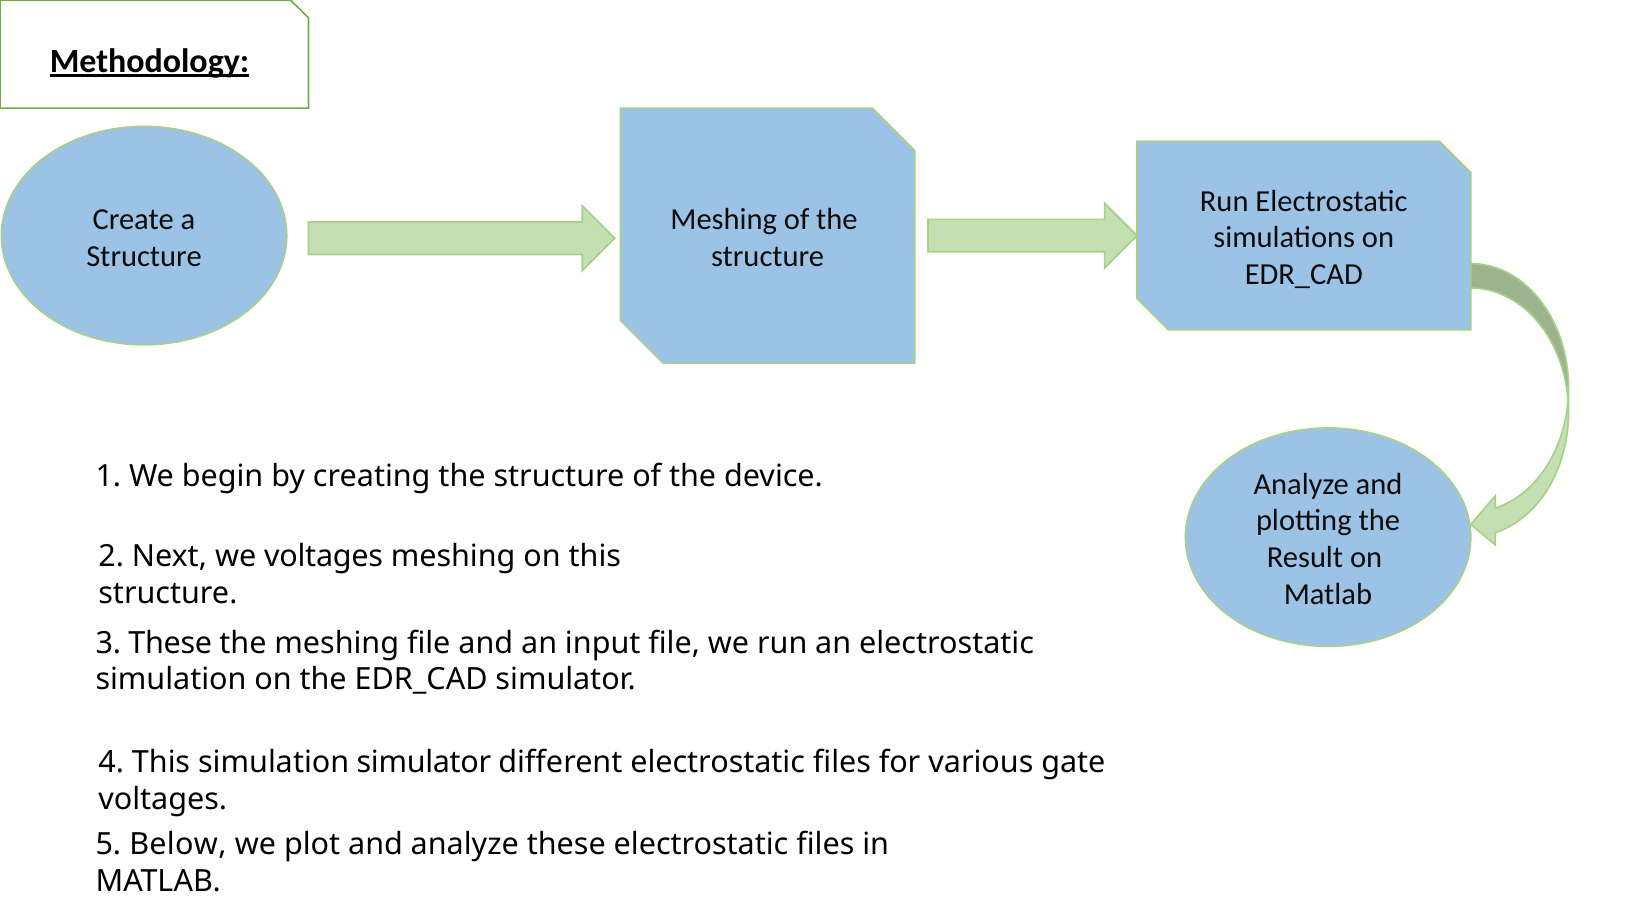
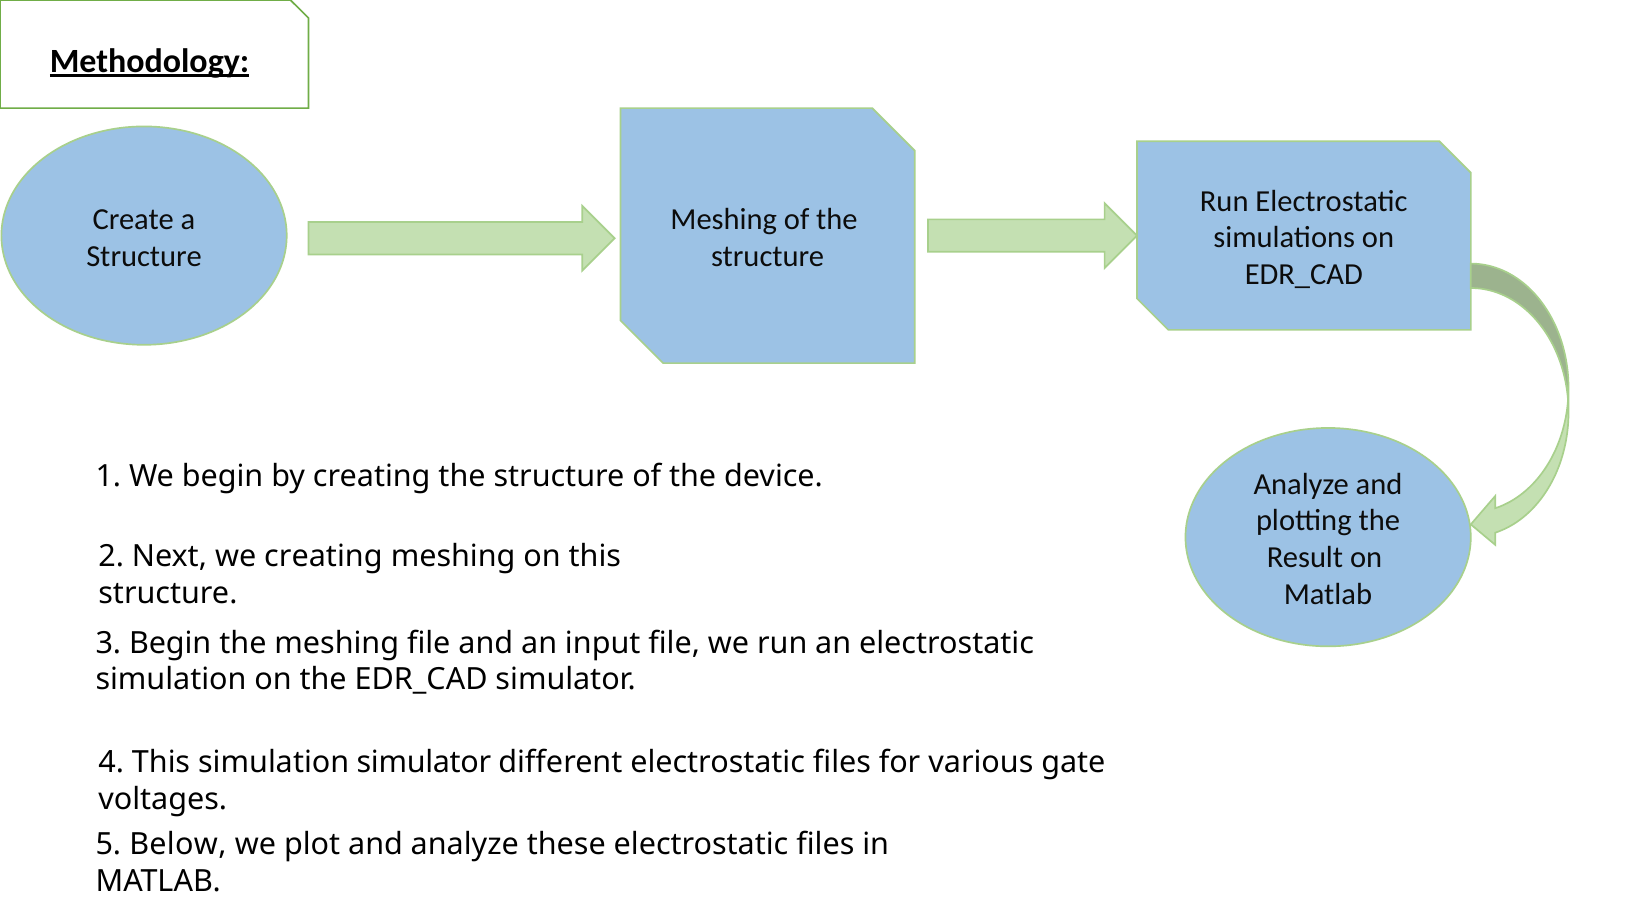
we voltages: voltages -> creating (323, 557)
3 These: These -> Begin (170, 643)
